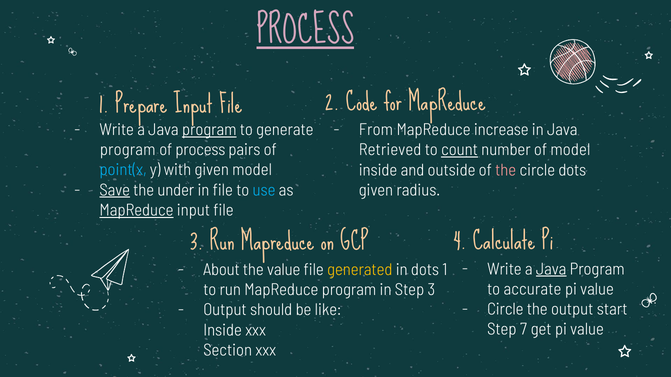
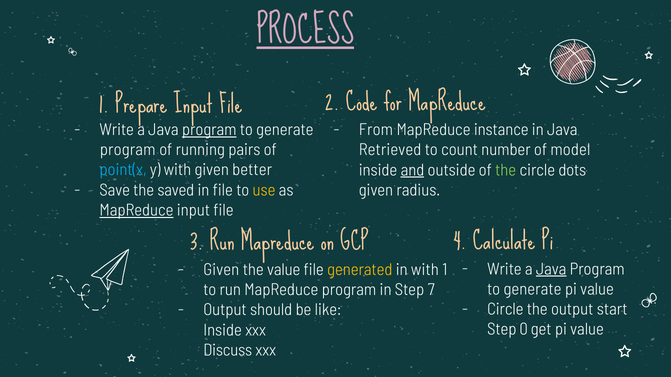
increase: increase -> instance (501, 130)
of process: process -> running (200, 150)
count underline: present -> none (460, 150)
given model: model -> better (252, 170)
and underline: none -> present (412, 170)
the colour: pink -> light green (506, 170)
Save underline: present -> none (115, 190)
under: under -> saved (176, 190)
use colour: light blue -> yellow (264, 190)
About: About -> Given (221, 270)
in dots: dots -> with (425, 270)
accurate: accurate -> generate (532, 289)
Step 3: 3 -> 7 (431, 290)
7: 7 -> 0 (524, 330)
Section: Section -> Discuss (228, 351)
